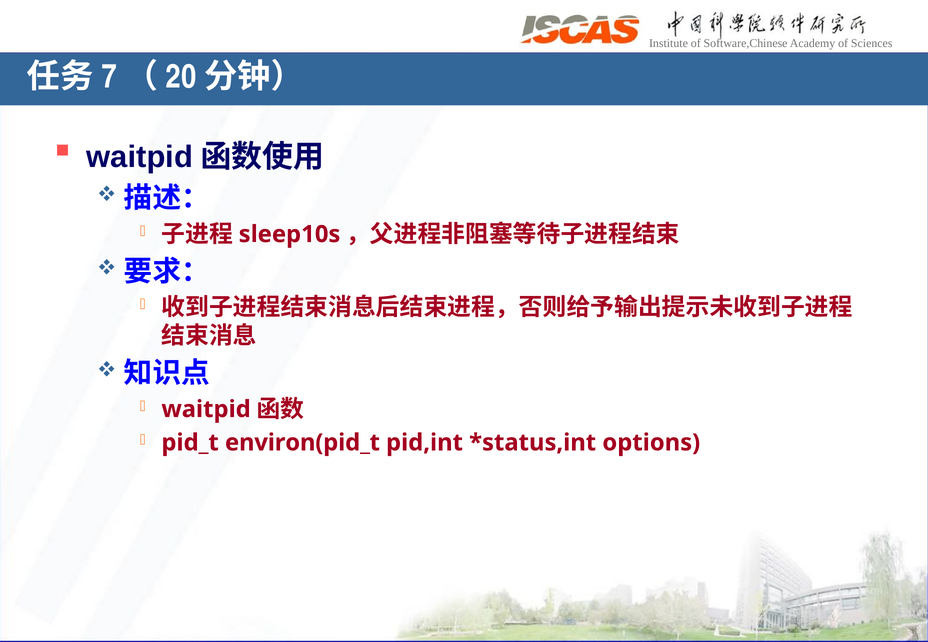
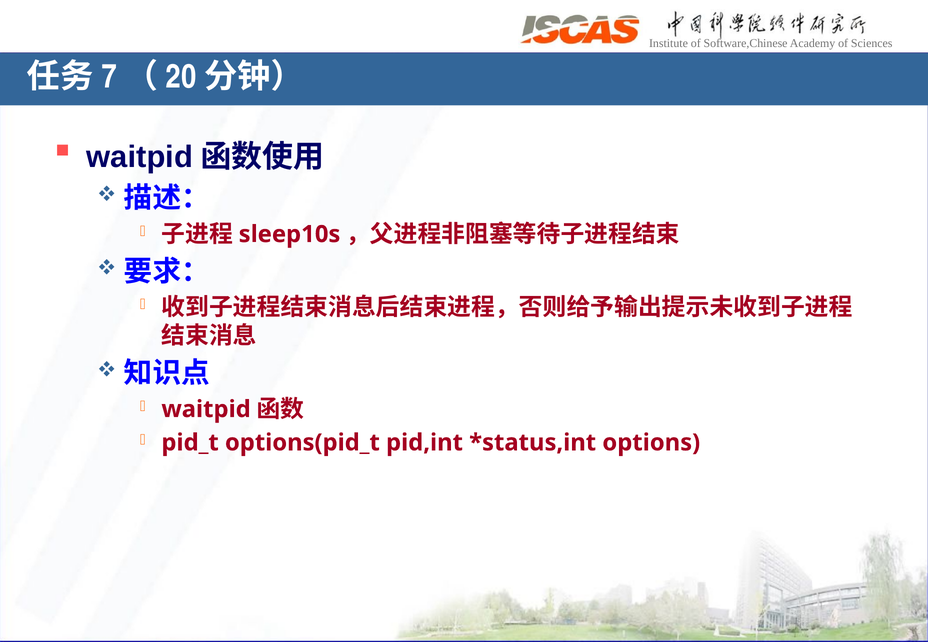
environ(pid_t: environ(pid_t -> options(pid_t (302, 443)
